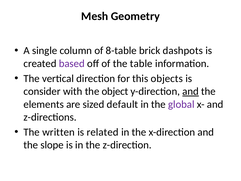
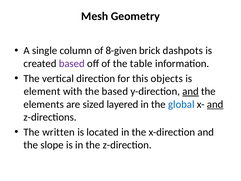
8-table: 8-table -> 8-given (121, 51)
consider: consider -> element (42, 91)
the object: object -> based (115, 91)
default: default -> layered (123, 104)
global colour: purple -> blue (181, 104)
and underline: none -> present (215, 104)
related: related -> located (103, 132)
